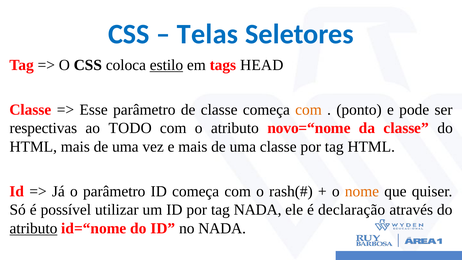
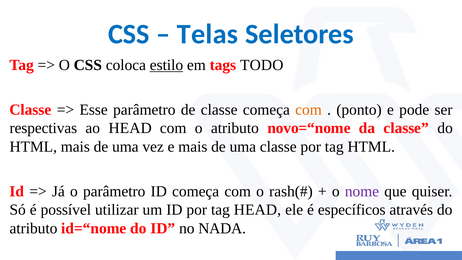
HEAD: HEAD -> TODO (262, 65)
ao TODO: TODO -> HEAD (130, 128)
nome colour: orange -> purple (362, 191)
tag NADA: NADA -> HEAD (257, 210)
declaração: declaração -> específicos (352, 210)
atributo underline: present -> none (33, 228)
